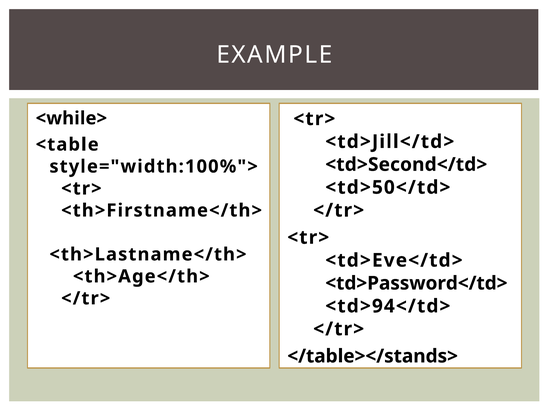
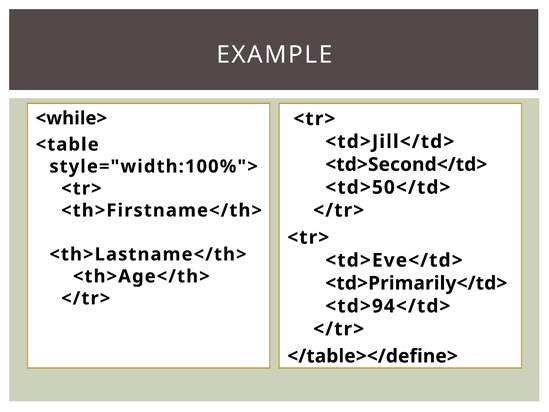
<td>Password</td>: <td>Password</td> -> <td>Primarily</td> (416, 283)
</table></stands>: </table></stands> -> </table></define> (373, 356)
